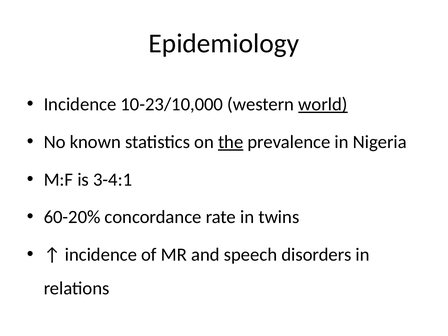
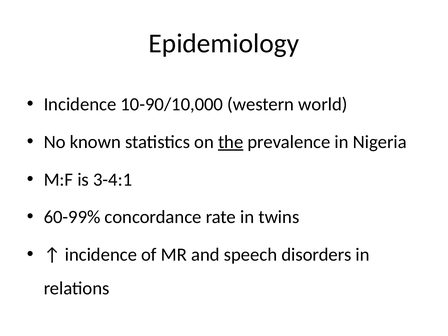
10-23/10,000: 10-23/10,000 -> 10-90/10,000 (172, 104)
world underline: present -> none (323, 104)
60-20%: 60-20% -> 60-99% (72, 217)
